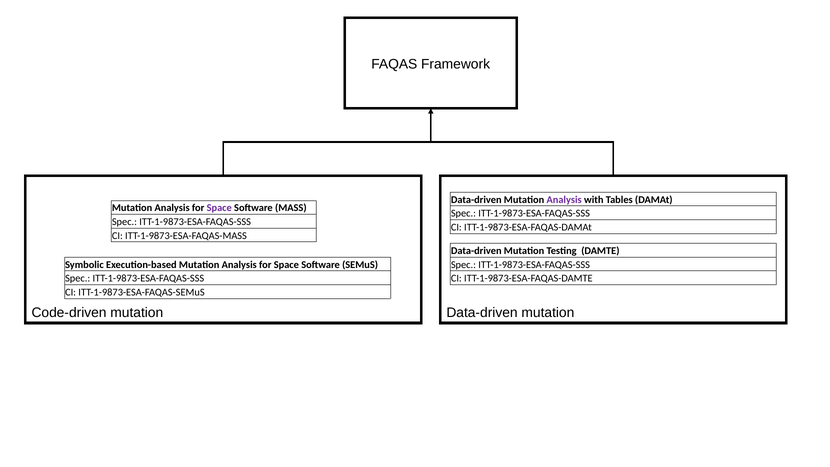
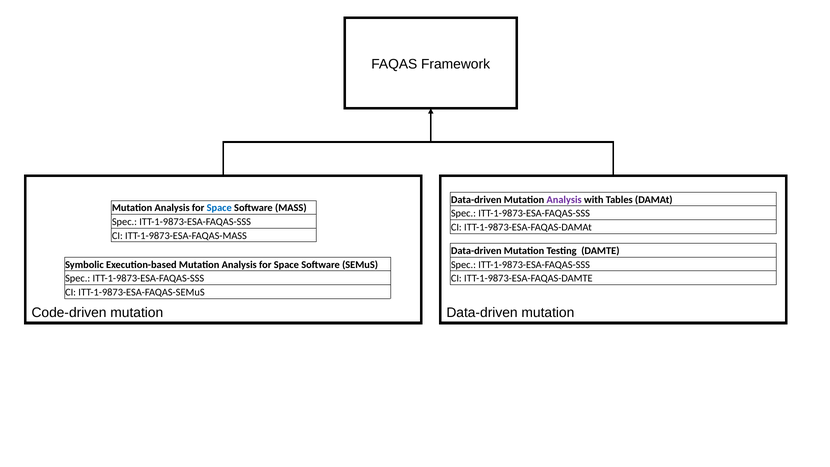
Space colour: purple -> blue (219, 208)
